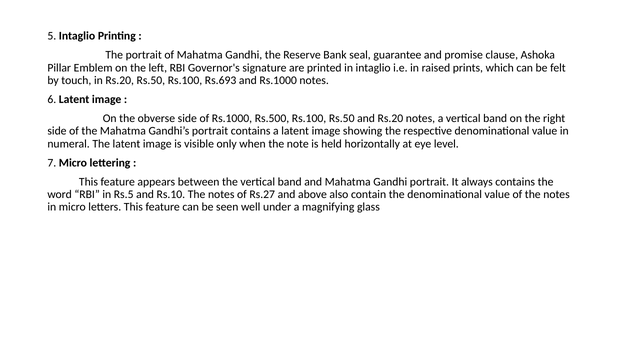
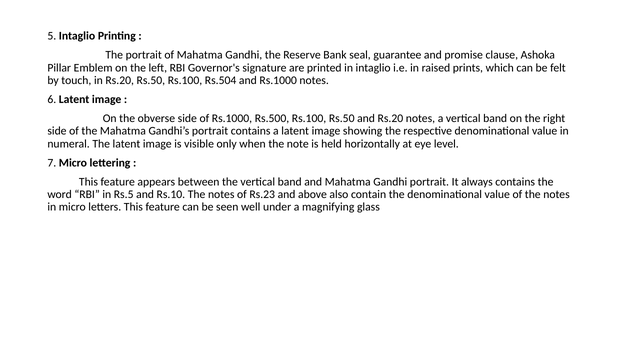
Rs.693: Rs.693 -> Rs.504 (221, 80)
Rs.27: Rs.27 -> Rs.23 (262, 194)
